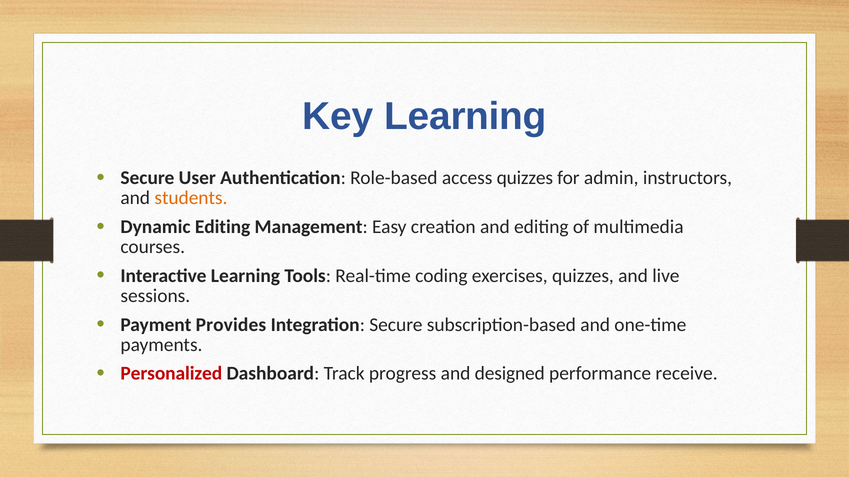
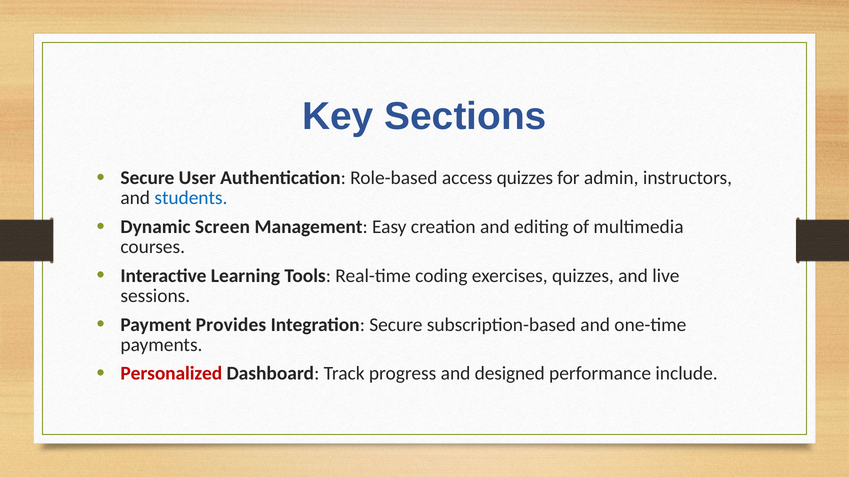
Key Learning: Learning -> Sections (465, 116)
students colour: orange -> blue (191, 198)
Dynamic Editing: Editing -> Screen (222, 227)
receive: receive -> include (687, 374)
